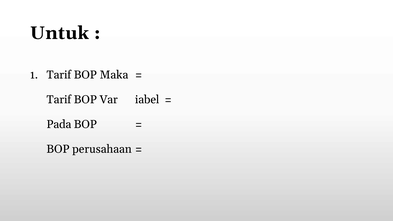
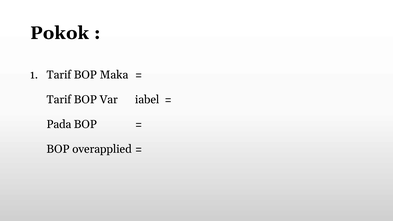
Untuk: Untuk -> Pokok (60, 33)
perusahaan: perusahaan -> overapplied (102, 149)
